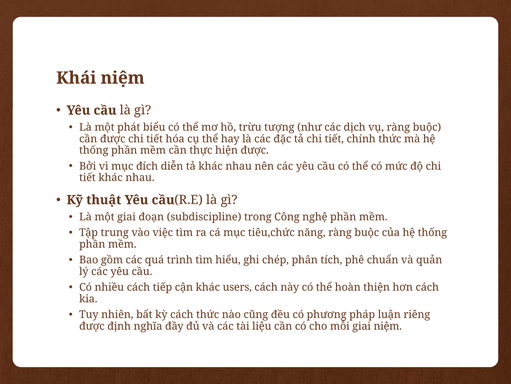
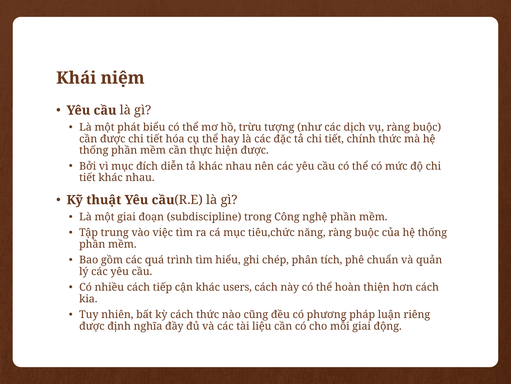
giai niệm: niệm -> động (388, 326)
